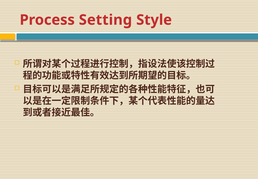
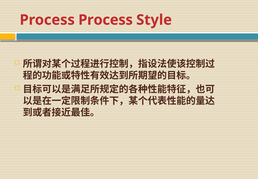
Process Setting: Setting -> Process (106, 20)
